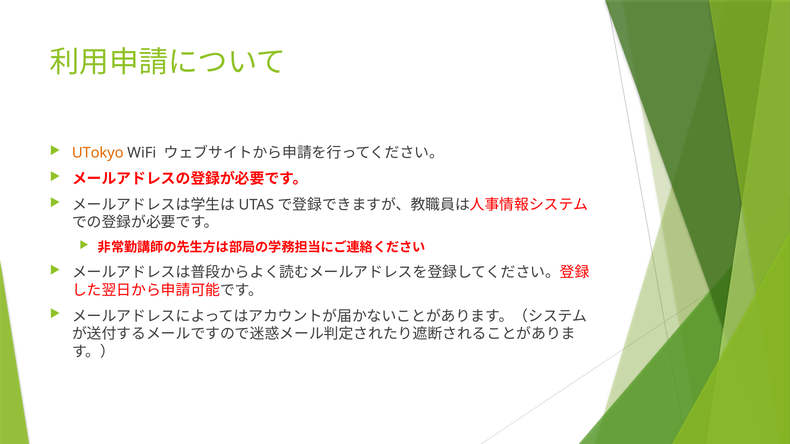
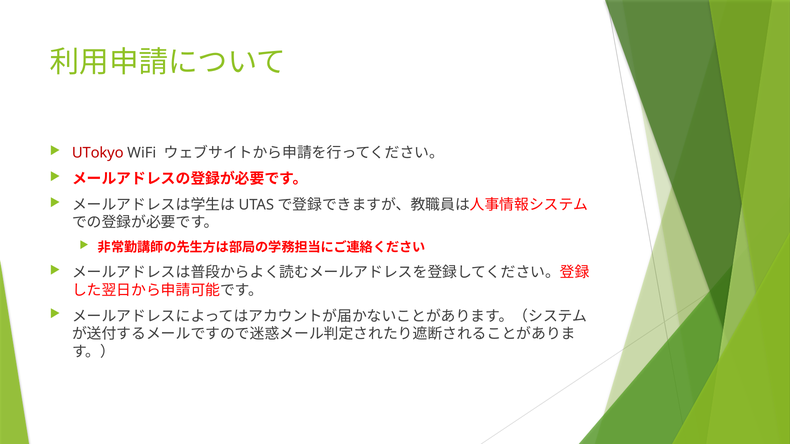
UTokyo colour: orange -> red (98, 153)
